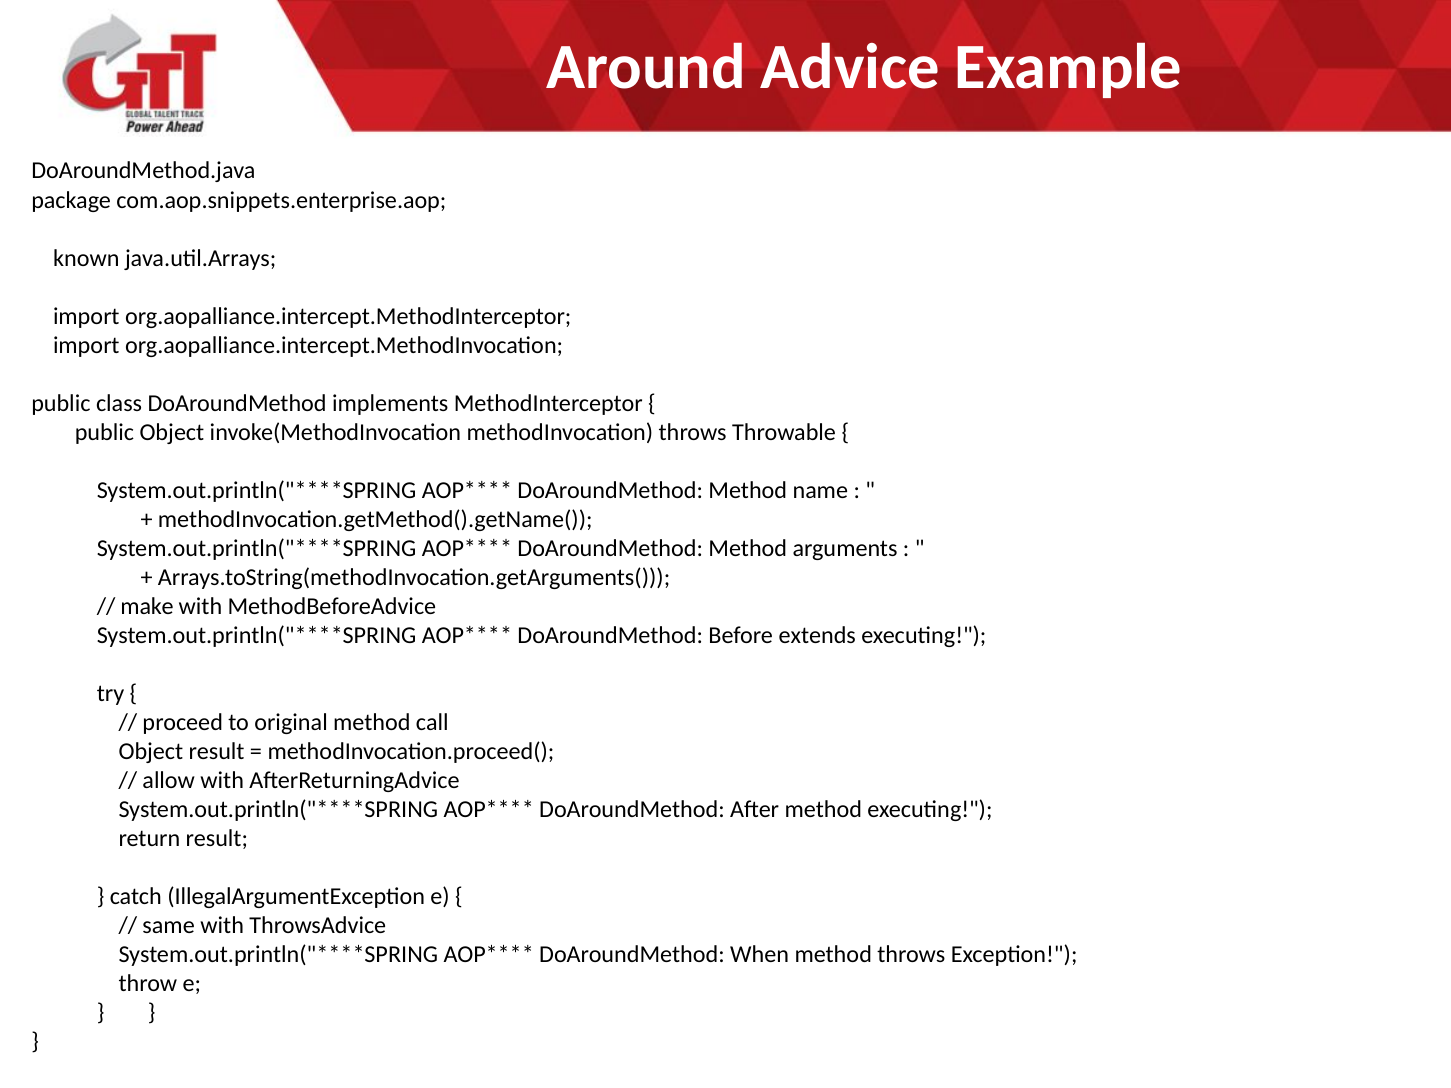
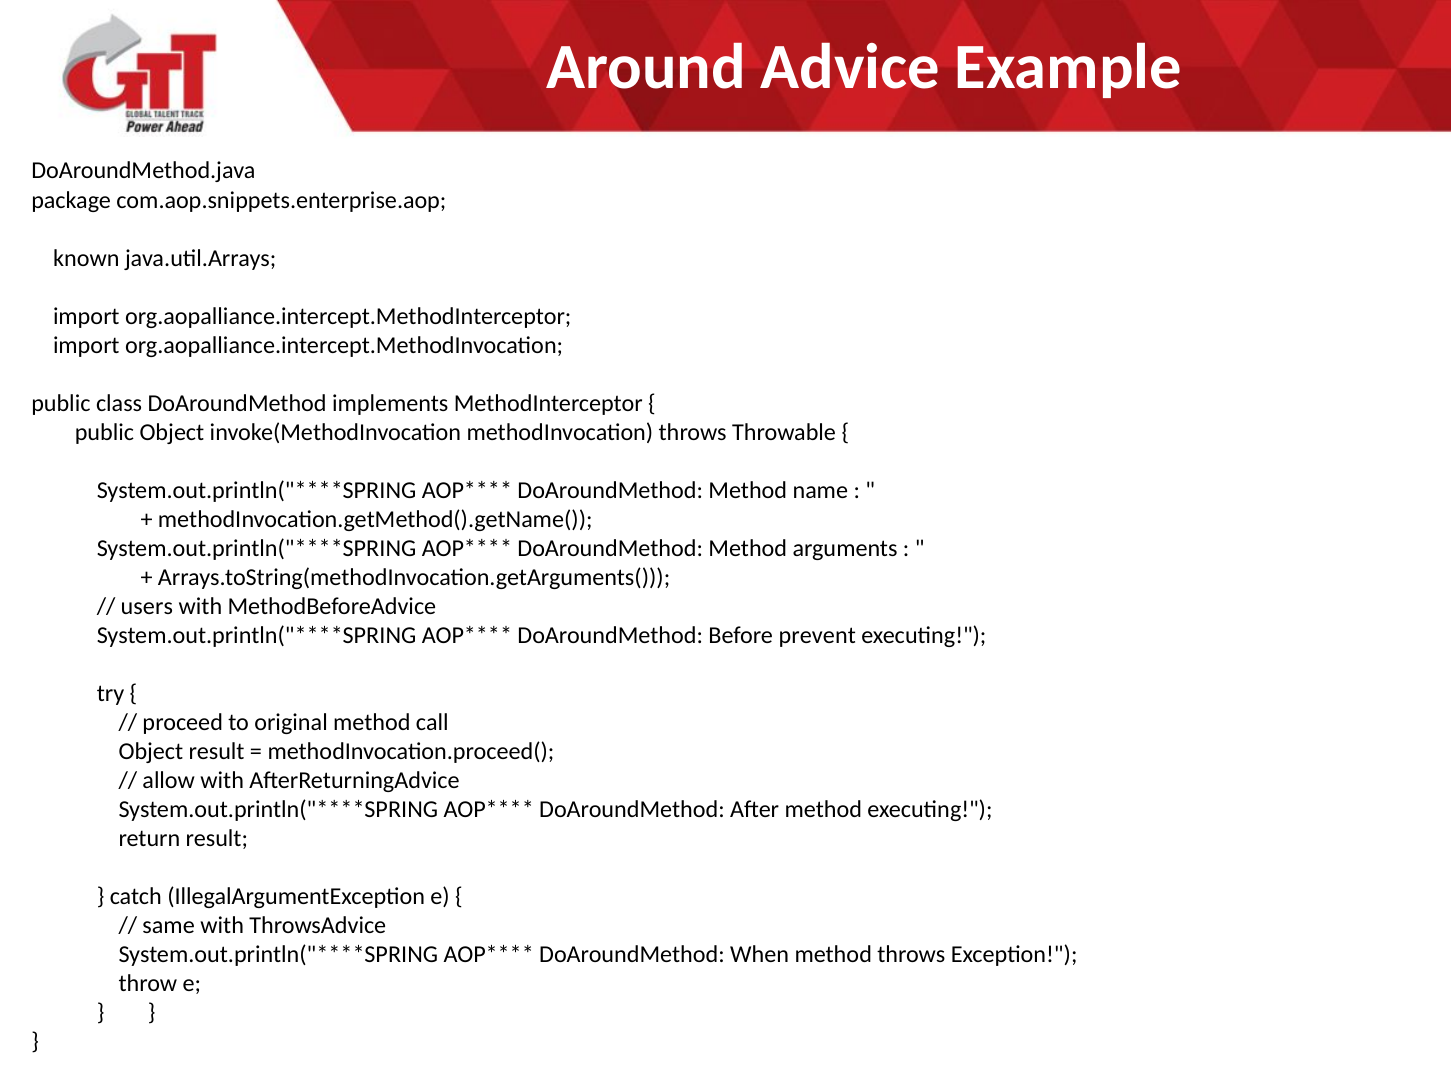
make: make -> users (147, 606)
extends: extends -> prevent (817, 635)
